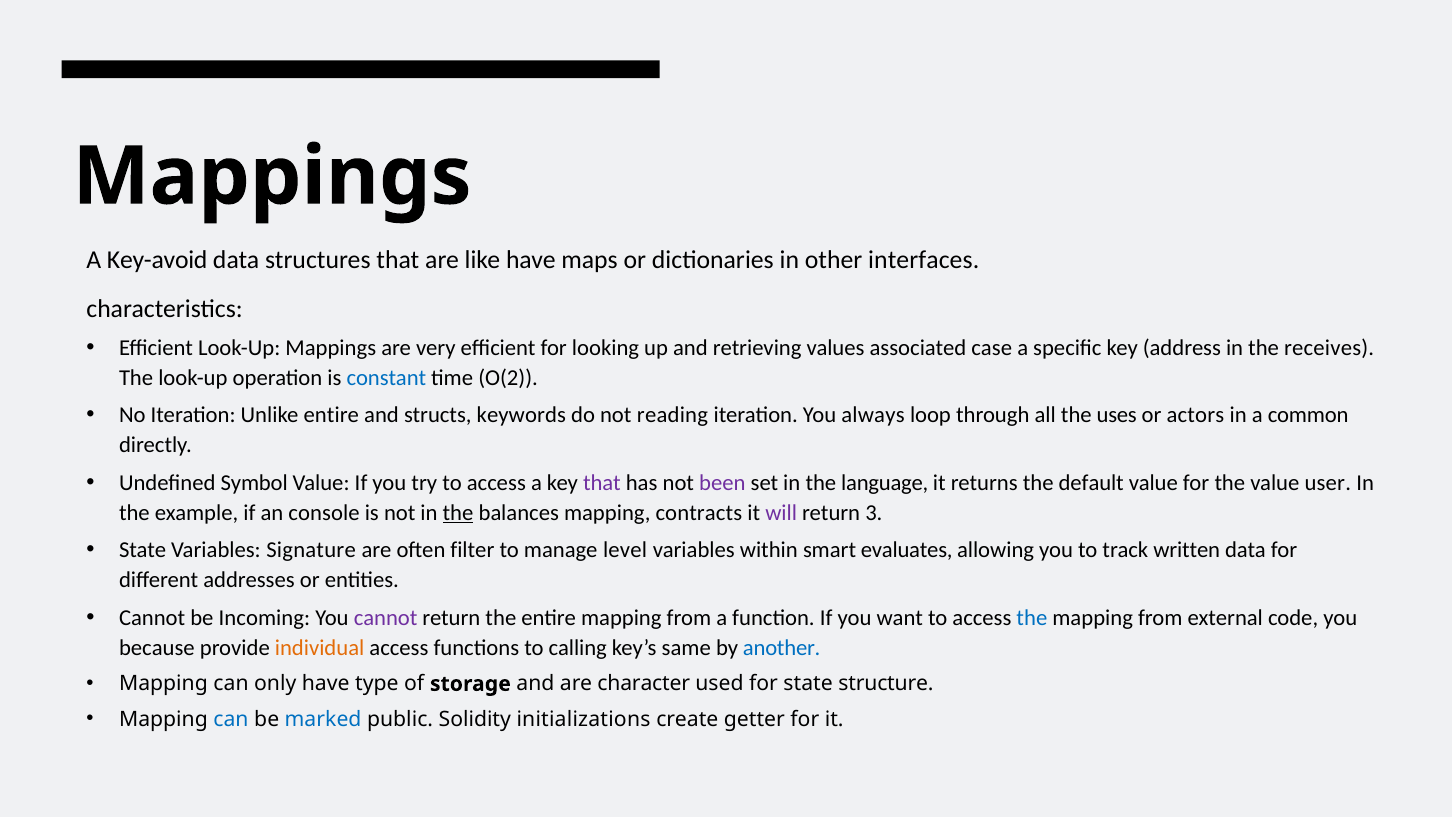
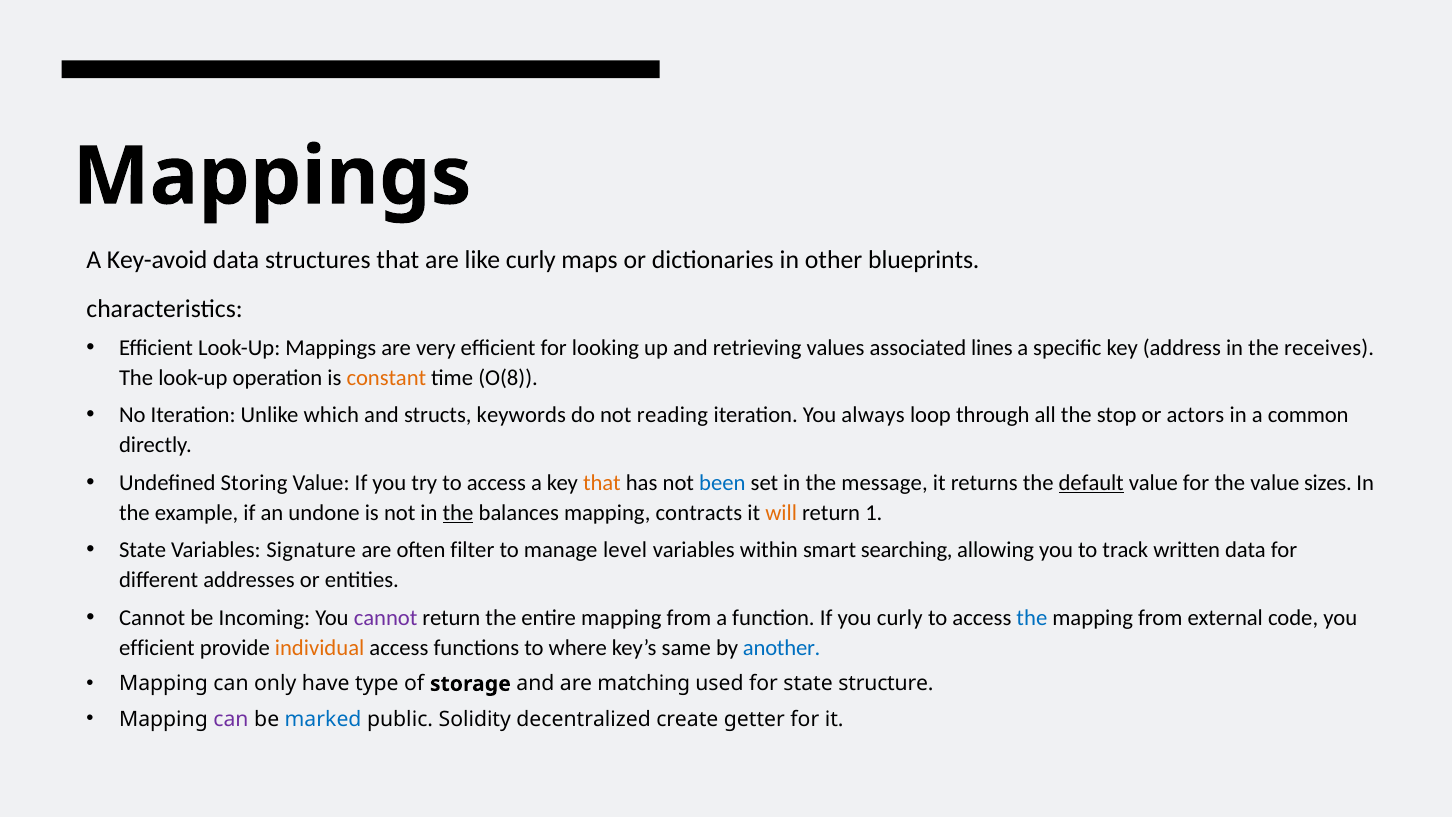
like have: have -> curly (531, 260)
interfaces: interfaces -> blueprints (924, 260)
case: case -> lines (992, 348)
constant colour: blue -> orange (386, 378)
O(2: O(2 -> O(8 (508, 378)
Unlike entire: entire -> which (331, 415)
uses: uses -> stop (1117, 415)
Symbol: Symbol -> Storing (254, 483)
that colour: purple -> orange (602, 483)
been colour: purple -> blue (722, 483)
language: language -> message (885, 483)
default underline: none -> present (1091, 483)
user: user -> sizes (1328, 483)
console: console -> undone (324, 513)
will colour: purple -> orange (781, 513)
3: 3 -> 1 (874, 513)
evaluates: evaluates -> searching (907, 550)
you want: want -> curly (900, 617)
because: because -> efficient (157, 647)
calling: calling -> where (578, 647)
character: character -> matching (644, 684)
can colour: blue -> purple (231, 719)
initializations: initializations -> decentralized (584, 719)
